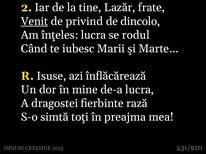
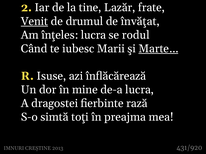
privind: privind -> drumul (84, 21)
dincolo: dincolo -> învăţat (140, 21)
Marte… underline: none -> present (158, 49)
